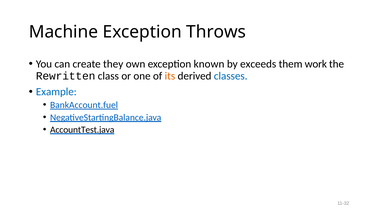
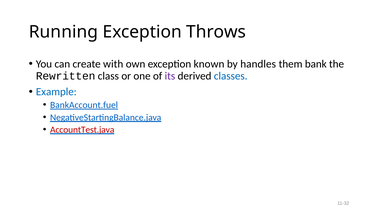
Machine: Machine -> Running (63, 32)
they: they -> with (113, 64)
exceeds: exceeds -> handles (258, 64)
work: work -> bank (316, 64)
its colour: orange -> purple (170, 76)
AccountTest.java colour: black -> red (82, 130)
